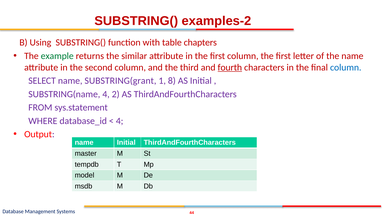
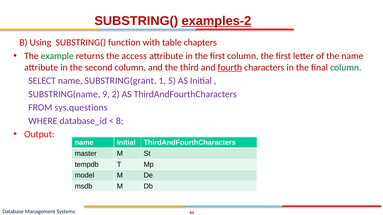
examples-2 underline: none -> present (216, 21)
similar: similar -> access (134, 56)
column colour: blue -> green (346, 67)
8: 8 -> 5 (172, 81)
SUBSTRING(name 4: 4 -> 9 (106, 94)
sys.statement: sys.statement -> sys.questions (81, 108)
4: 4 -> 8 (120, 121)
